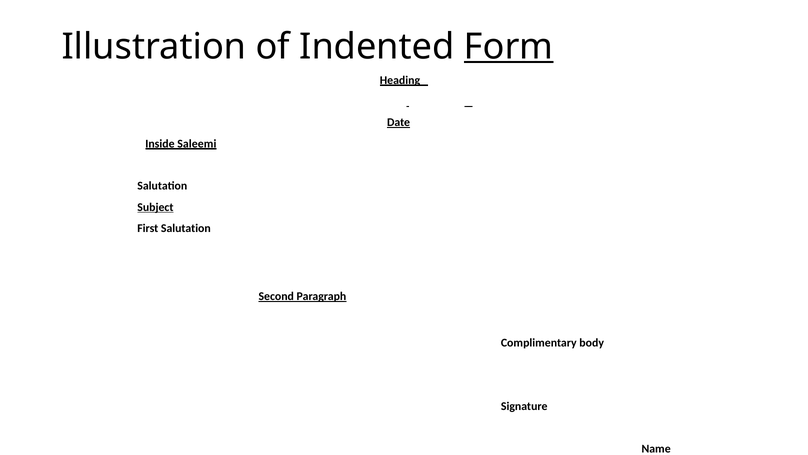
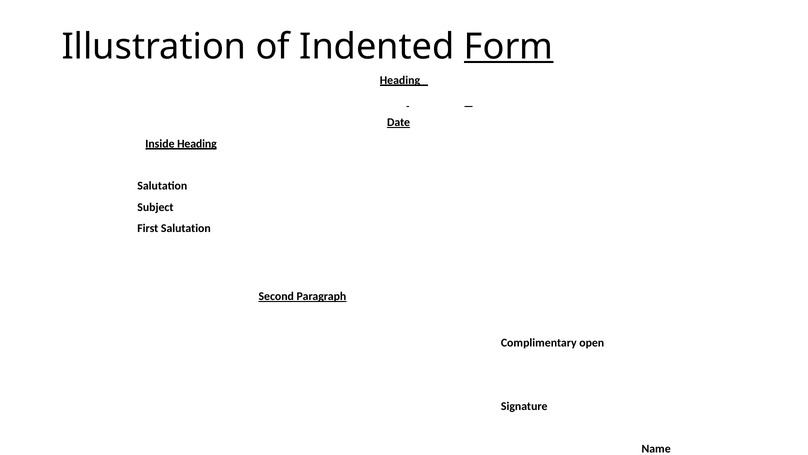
Inside Saleemi: Saleemi -> Heading (197, 144)
Subject underline: present -> none (155, 207)
body: body -> open (592, 343)
